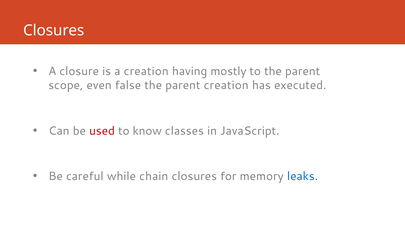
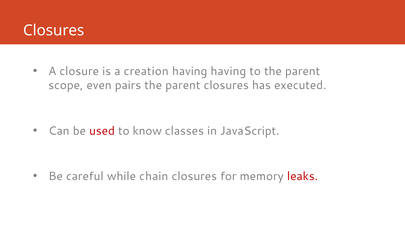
having mostly: mostly -> having (228, 71)
false: false -> pairs (128, 85)
parent creation: creation -> closures (226, 85)
leaks colour: blue -> red (302, 176)
